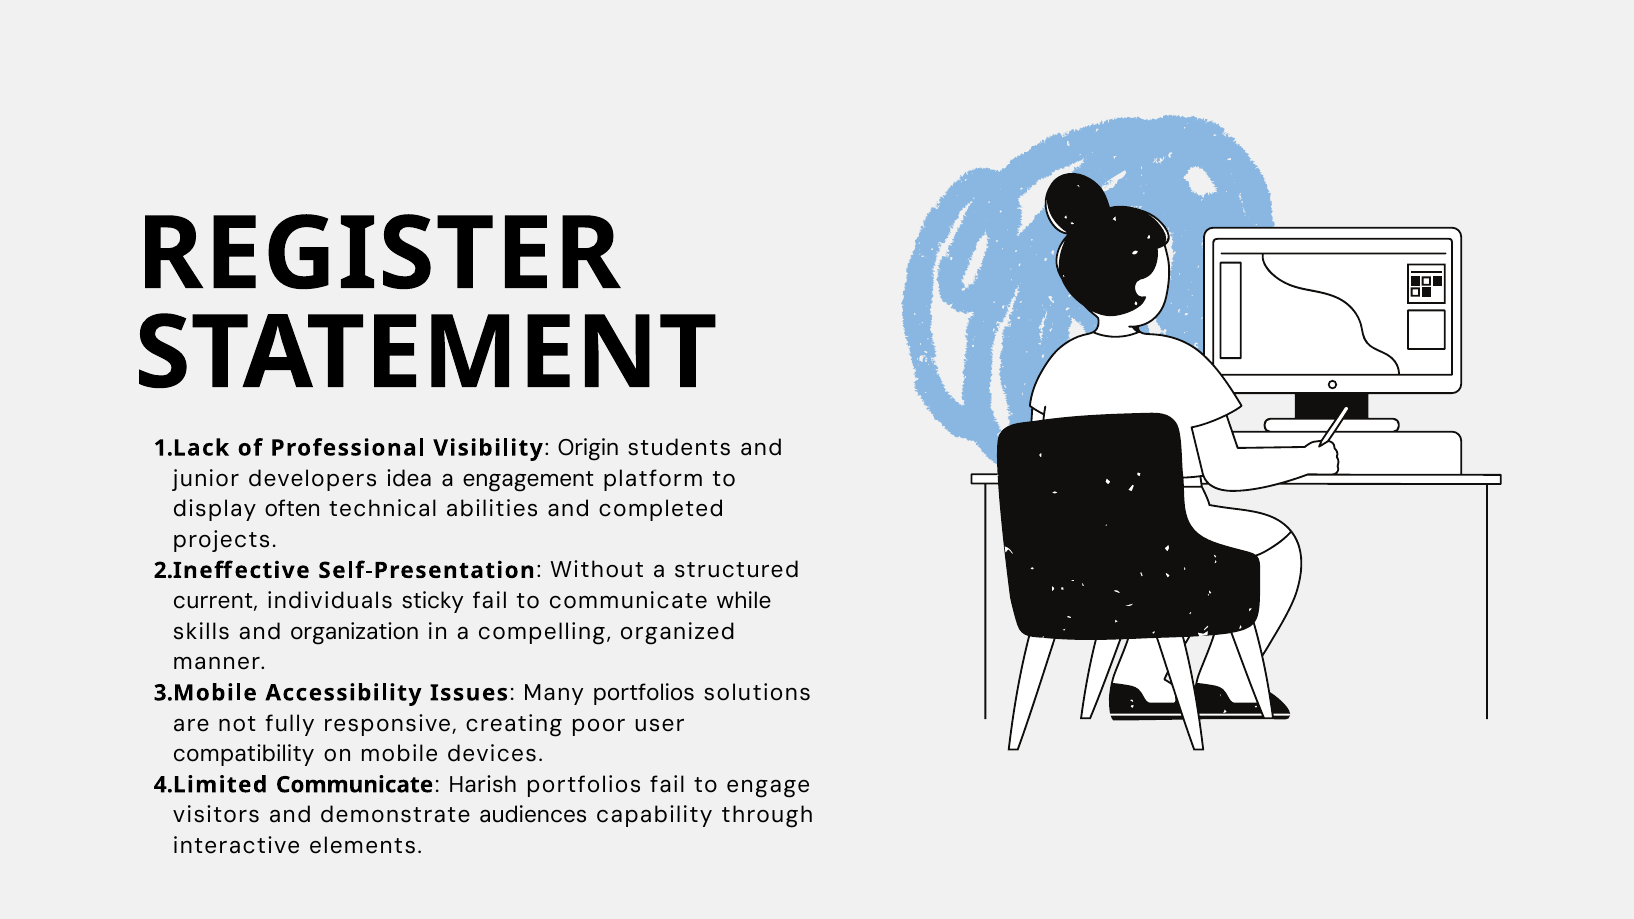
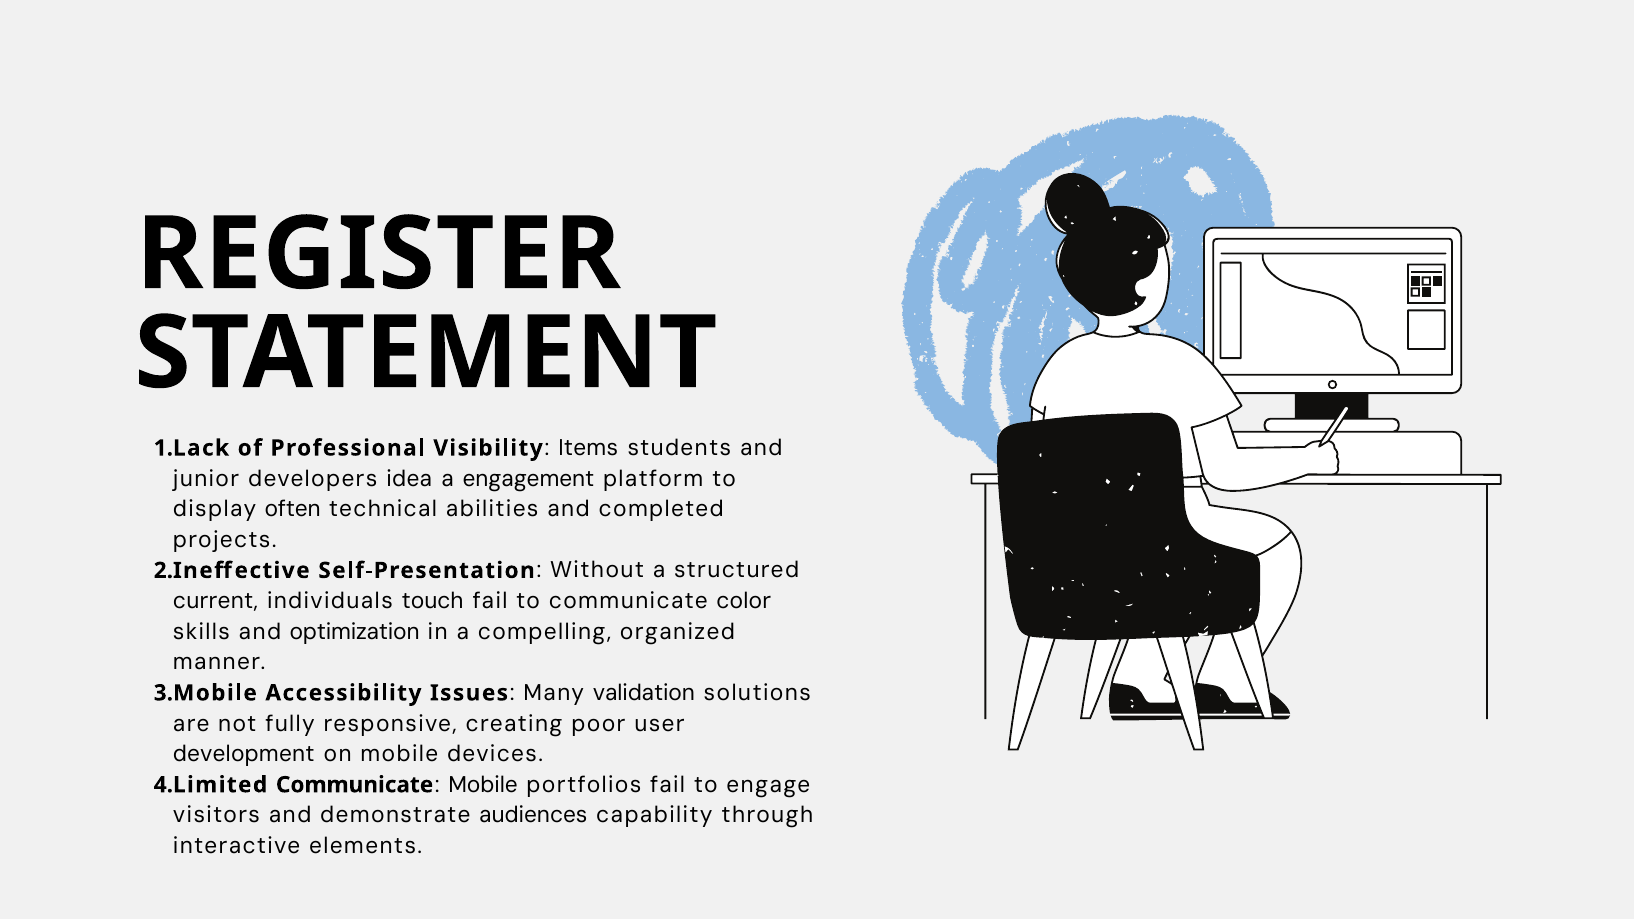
Origin: Origin -> Items (588, 448)
sticky: sticky -> touch (433, 601)
while: while -> color (744, 601)
organization: organization -> optimization (355, 632)
Many portfolios: portfolios -> validation (644, 693)
compatibility: compatibility -> development (244, 754)
Harish: Harish -> Mobile (483, 785)
